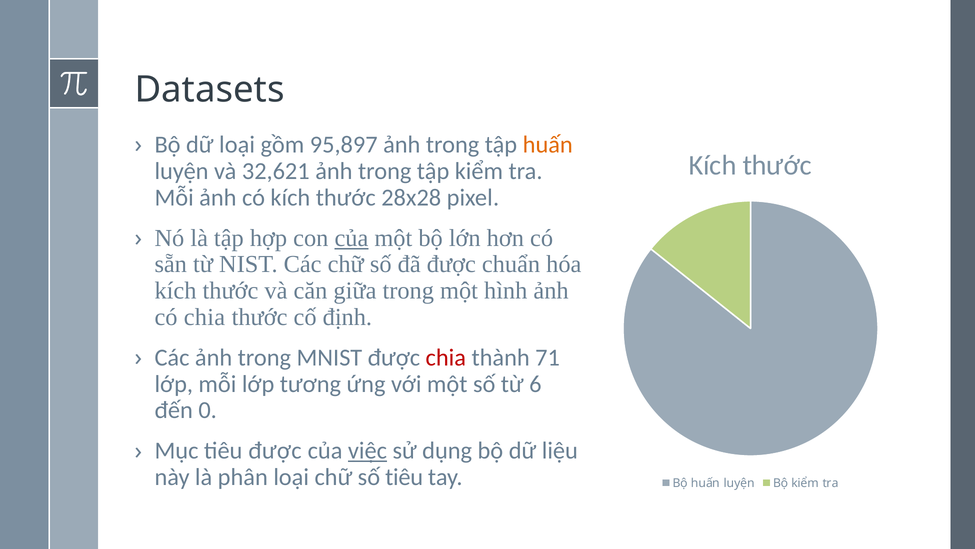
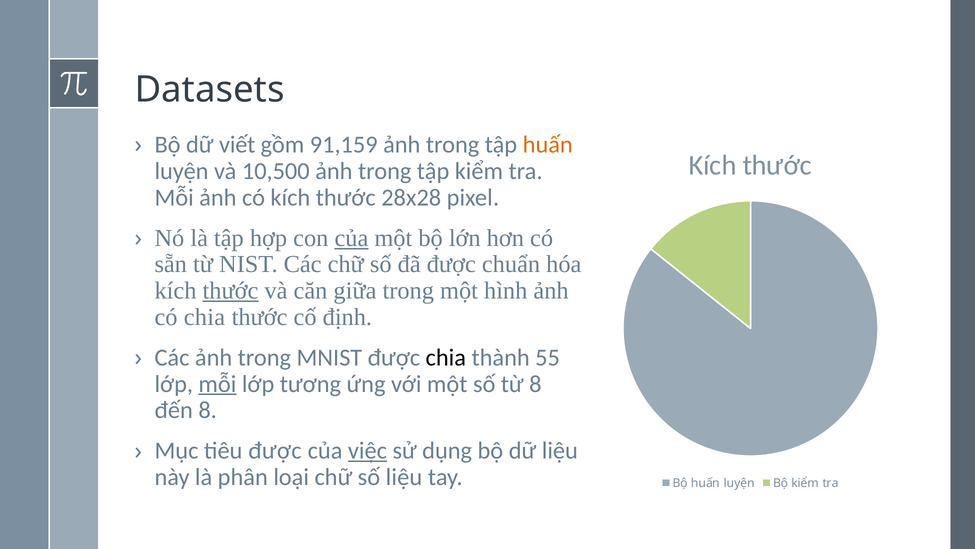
dữ loại: loại -> viết (237, 145)
95,897: 95,897 -> 91,159 (344, 145)
32,621: 32,621 -> 10,500 (276, 171)
thước underline: none -> present (230, 290)
chia colour: red -> black (446, 357)
71: 71 -> 55 (548, 357)
mỗi underline: none -> present (217, 384)
từ 6: 6 -> 8 (535, 384)
đến 0: 0 -> 8 (208, 410)
số tiêu: tiêu -> liệu (404, 477)
